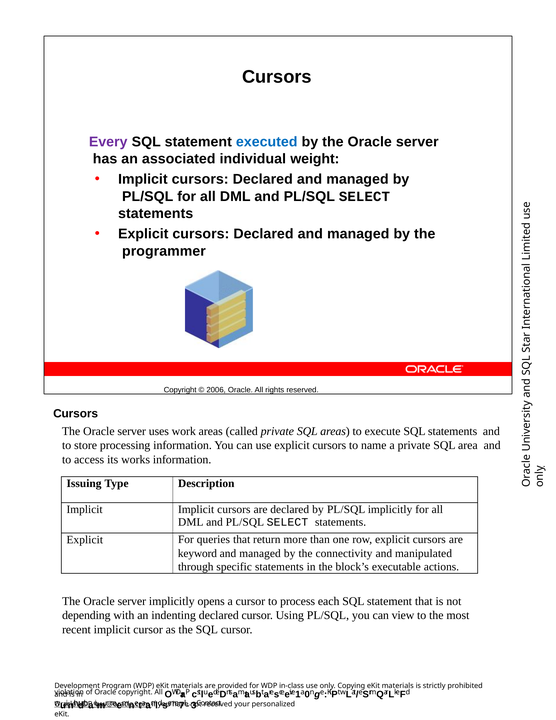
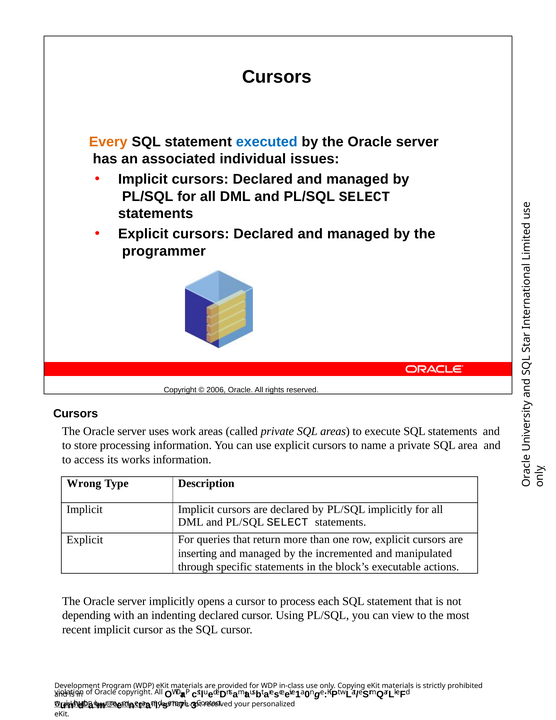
Every colour: purple -> orange (108, 142)
weight: weight -> issues (315, 159)
Issuing: Issuing -> Wrong (84, 483)
keyword: keyword -> inserting (197, 553)
connectivity: connectivity -> incremented (344, 553)
